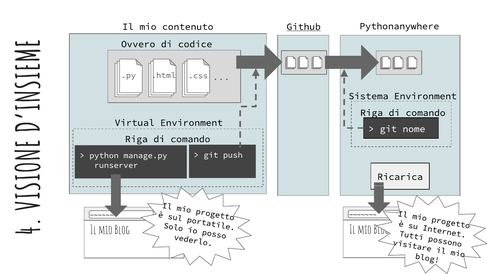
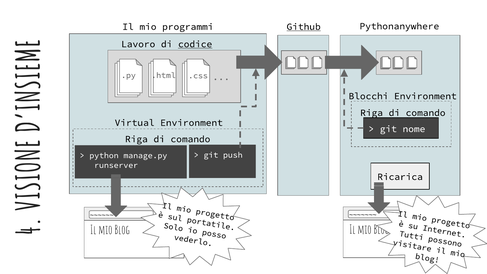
contenuto: contenuto -> programmi (188, 27)
Ovvero: Ovvero -> Lavoro (138, 44)
codice underline: none -> present (195, 44)
Sistema: Sistema -> Blocchi (368, 96)
